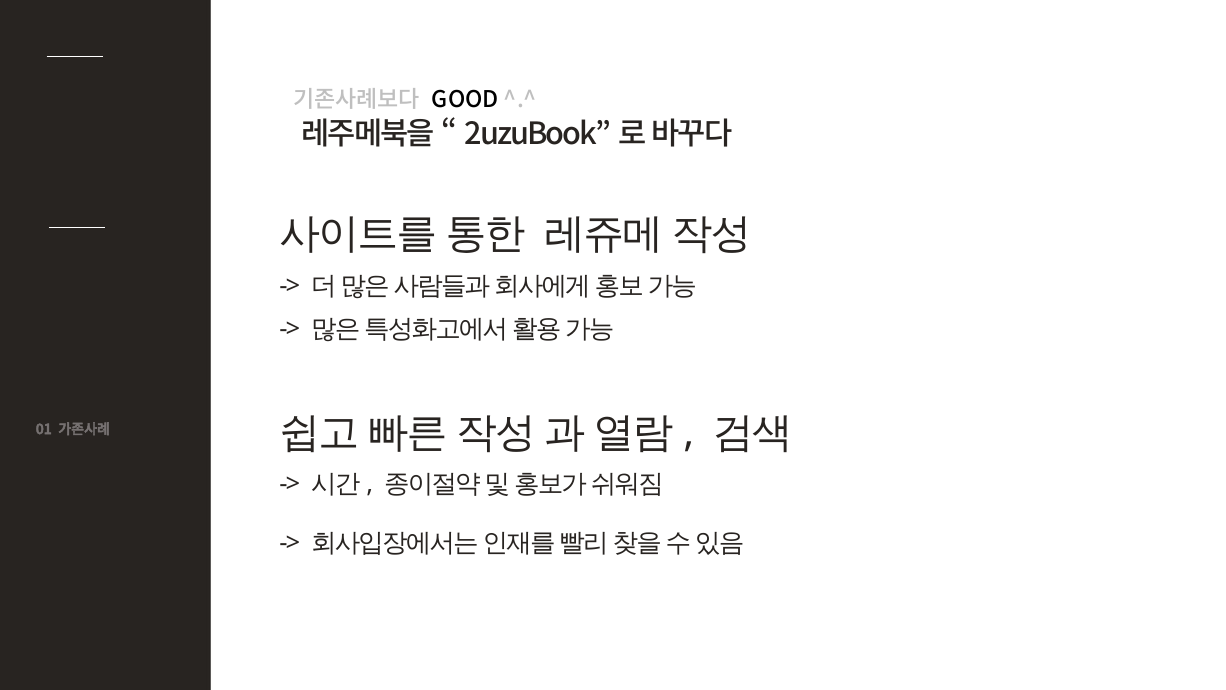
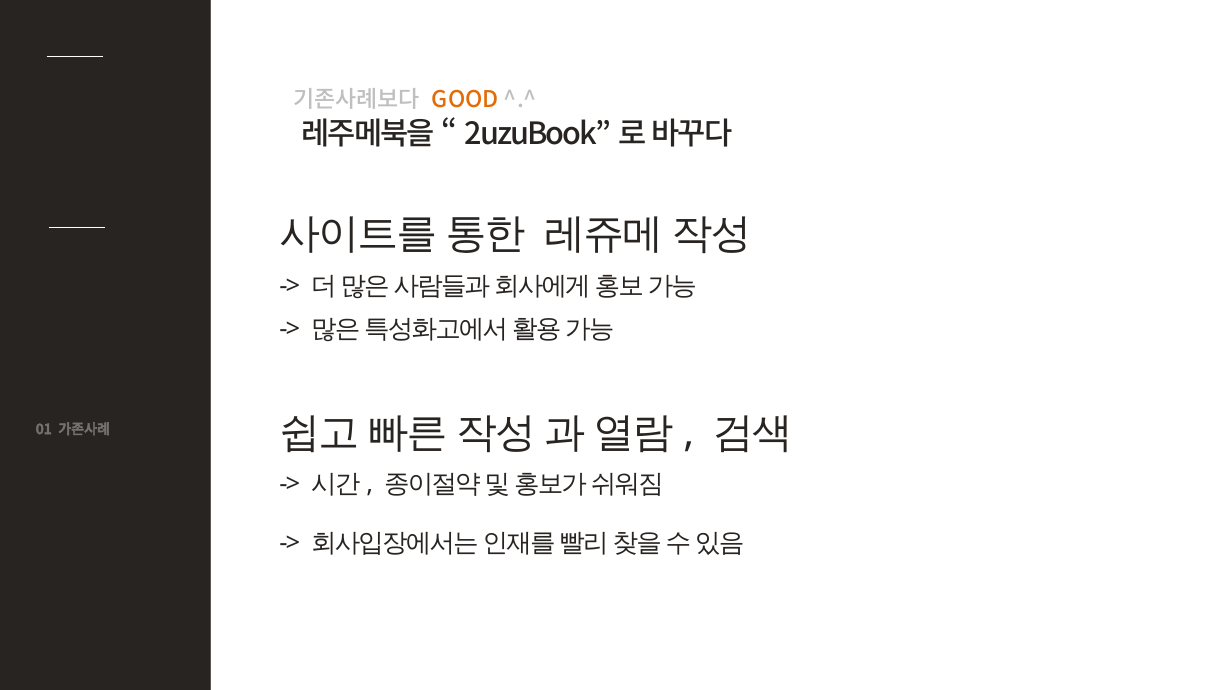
GOOD colour: black -> orange (465, 100)
